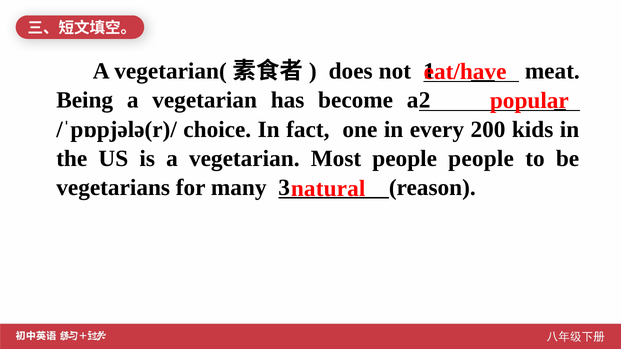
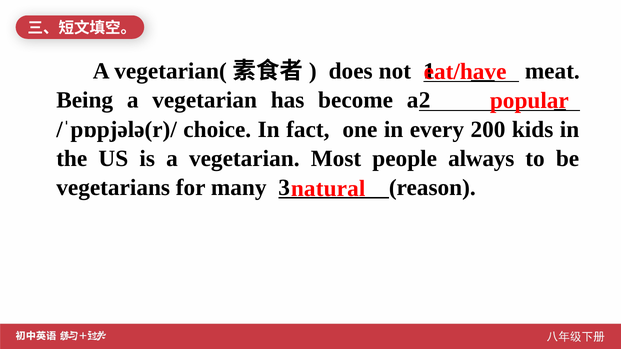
people people: people -> always (481, 159)
